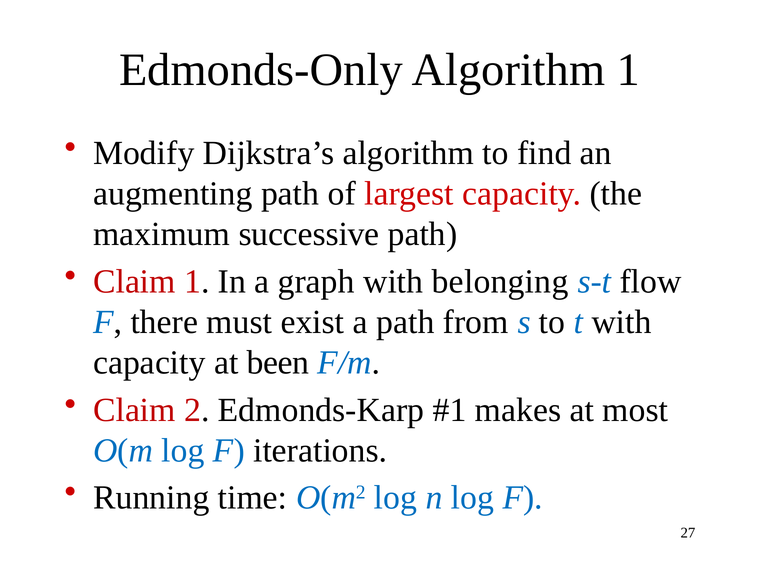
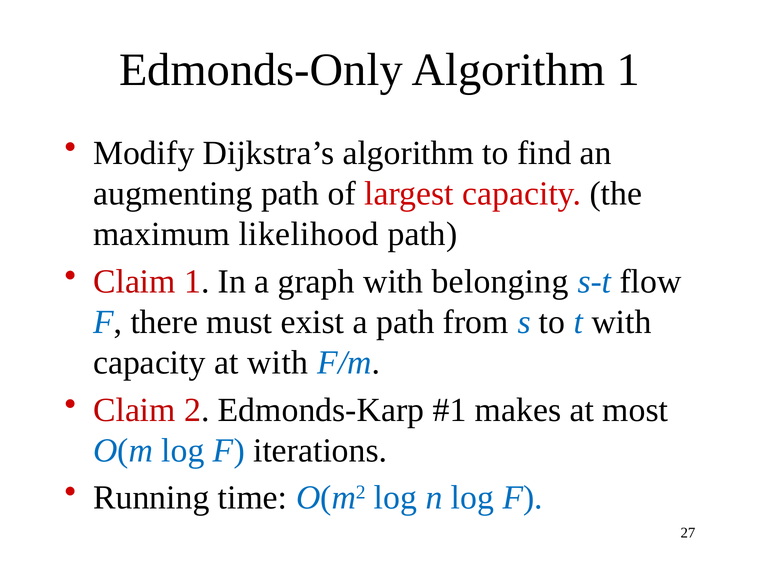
successive: successive -> likelihood (309, 234)
at been: been -> with (278, 363)
